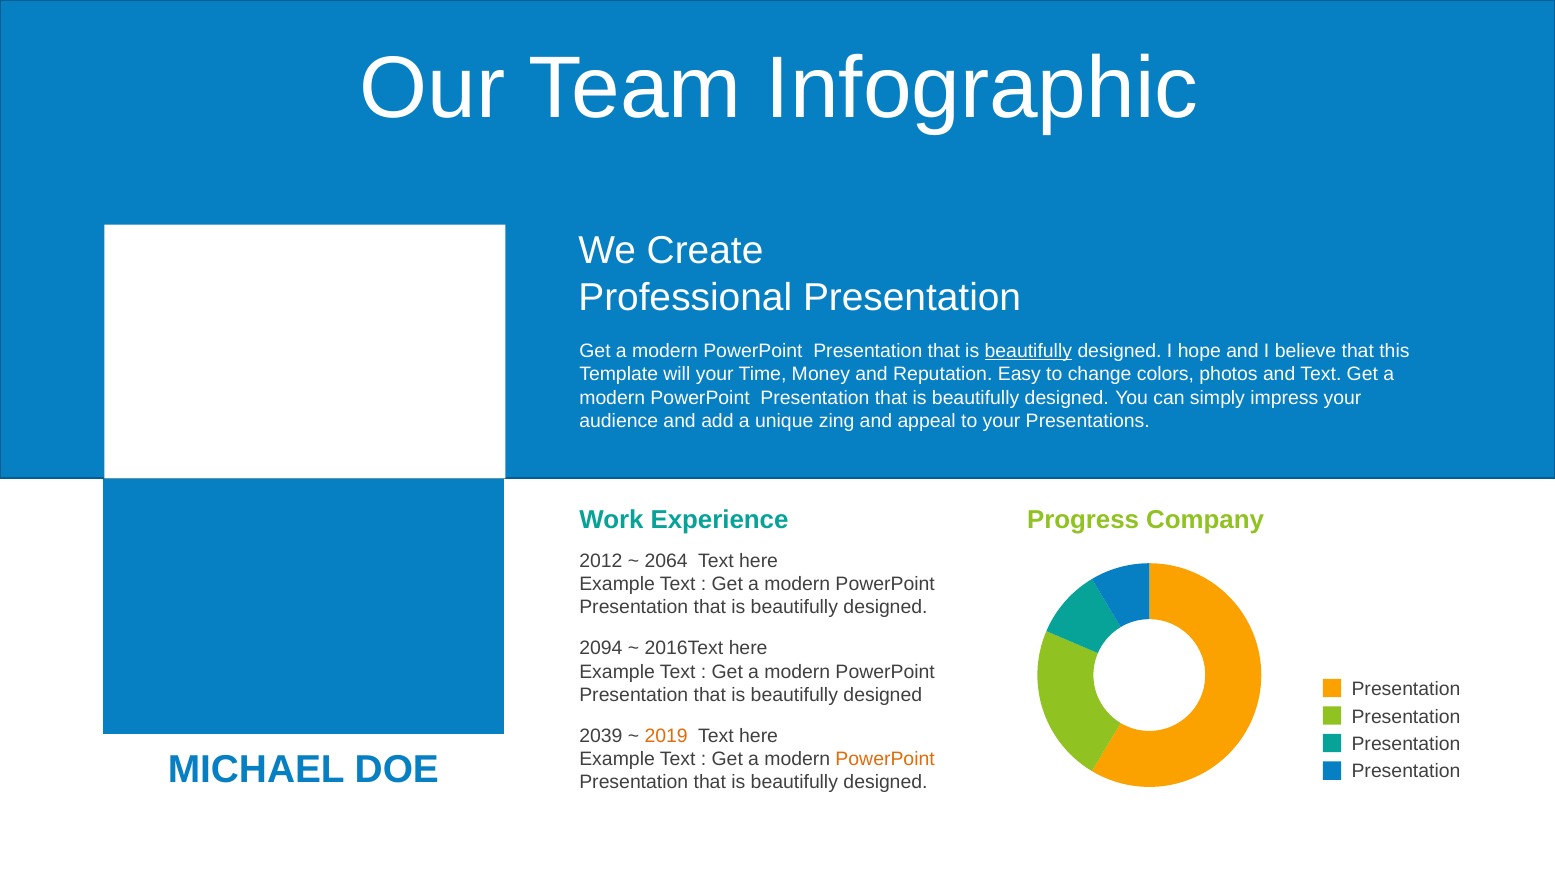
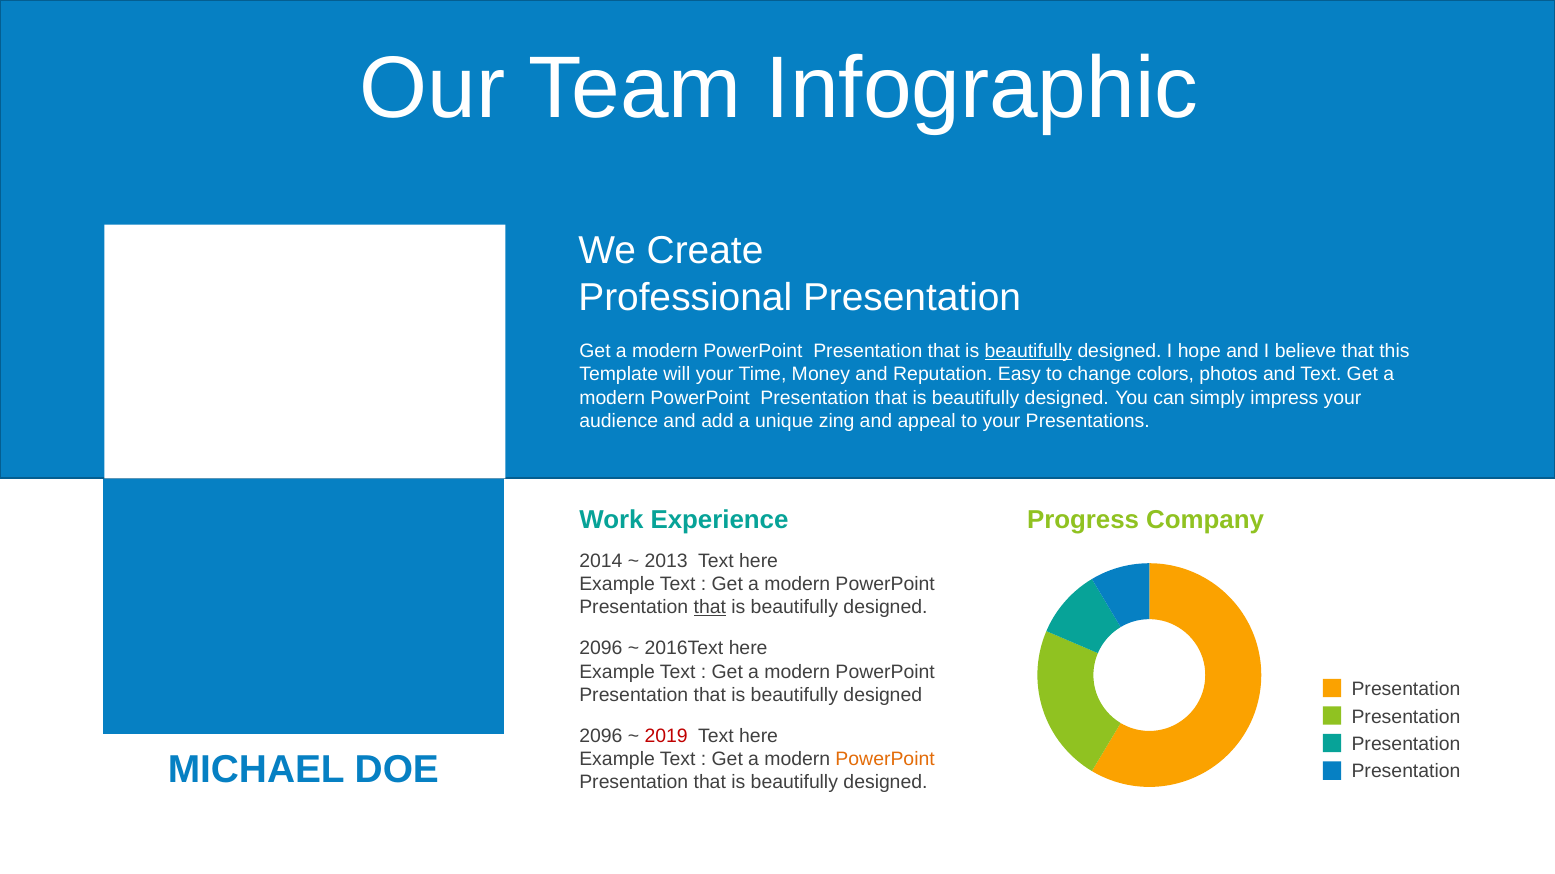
2012: 2012 -> 2014 (601, 561)
2064: 2064 -> 2013 (666, 561)
that underline: none -> present (710, 608)
2094: 2094 -> 2096 (601, 649)
2039: 2039 -> 2096 (601, 737)
2019 colour: orange -> red (666, 737)
